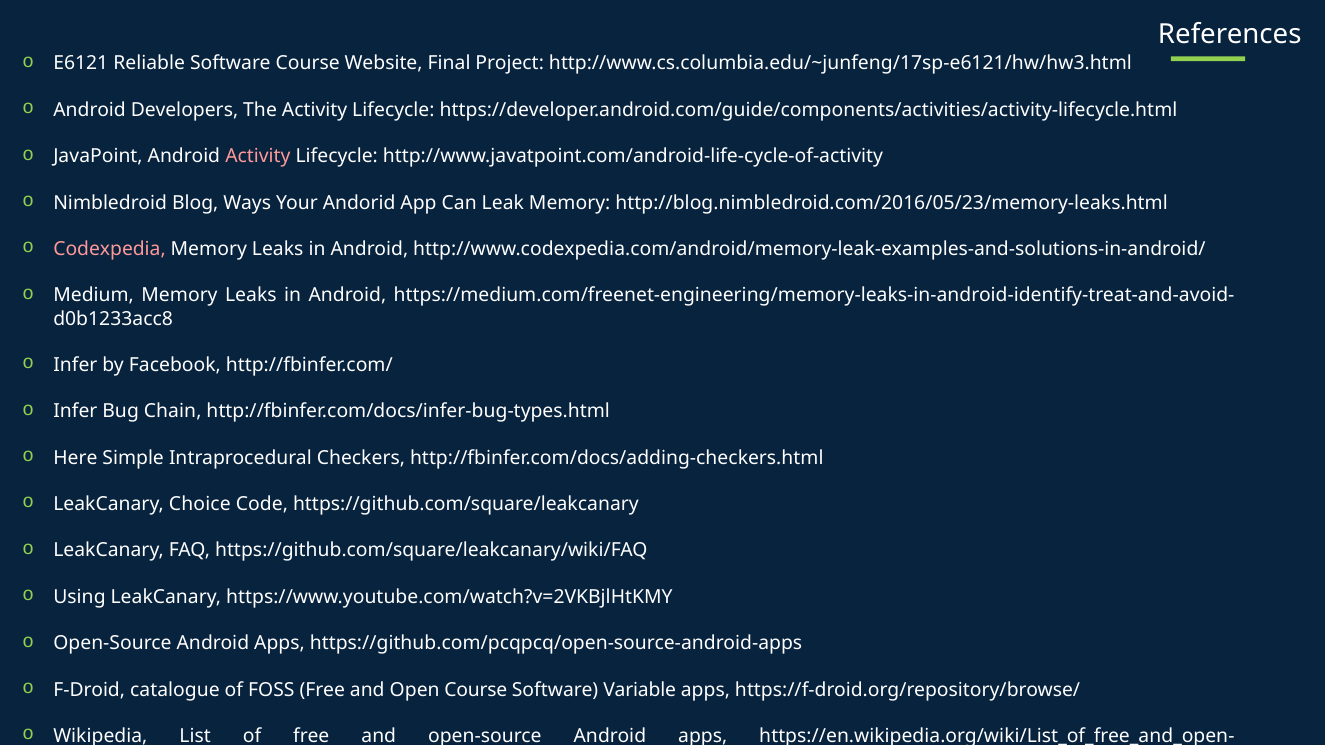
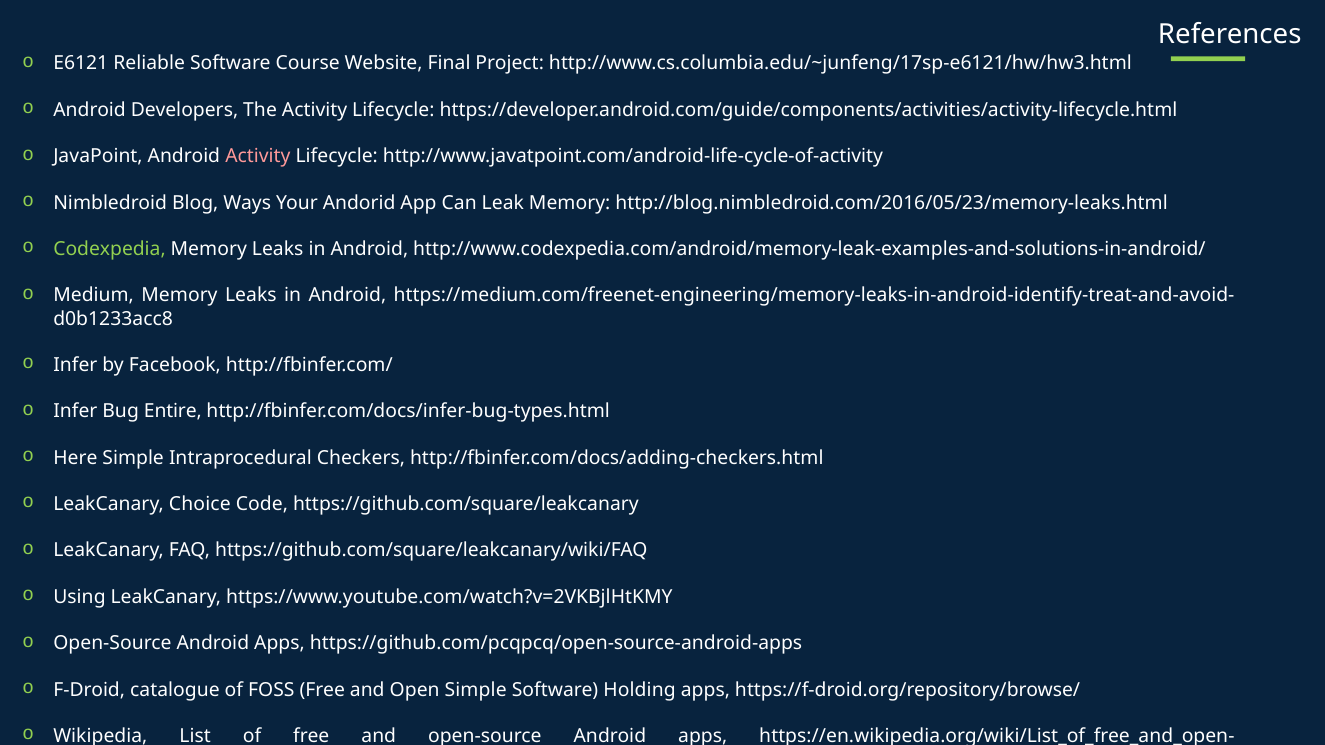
Codexpedia colour: pink -> light green (110, 249)
Chain: Chain -> Entire (173, 412)
Open Course: Course -> Simple (476, 690)
Variable: Variable -> Holding (640, 690)
